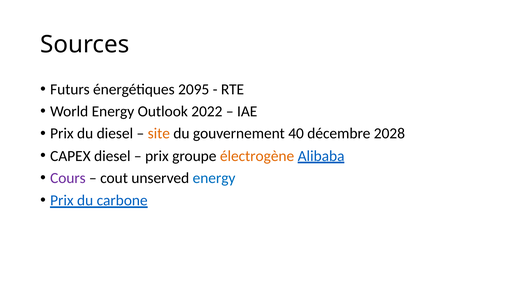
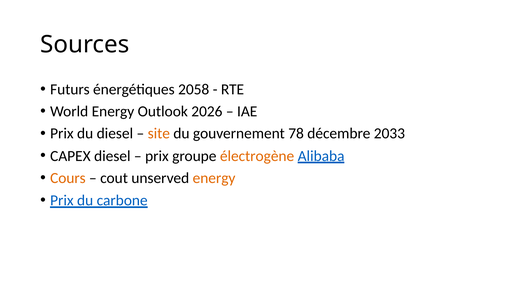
2095: 2095 -> 2058 (194, 89)
2022: 2022 -> 2026 (207, 111)
40: 40 -> 78 (296, 134)
2028: 2028 -> 2033 (389, 134)
Cours colour: purple -> orange (68, 178)
energy colour: blue -> orange (214, 178)
